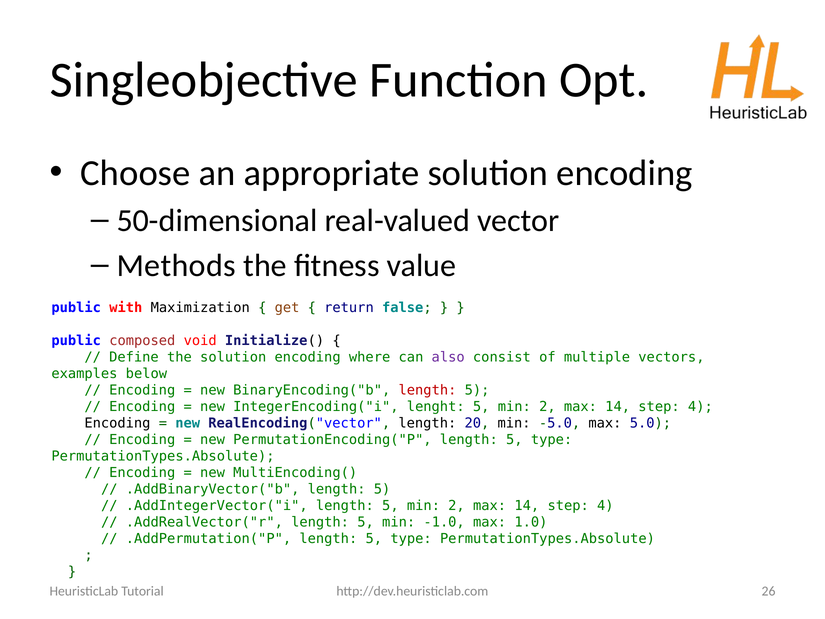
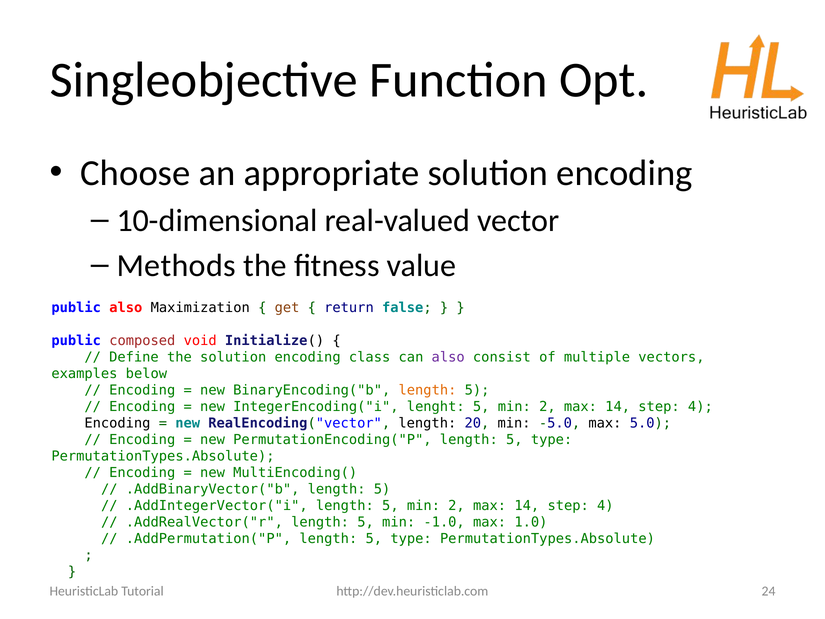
50-dimensional: 50-dimensional -> 10-dimensional (217, 220)
public with: with -> also (126, 308)
where: where -> class (370, 357)
length colour: red -> orange (428, 390)
26: 26 -> 24 (769, 591)
